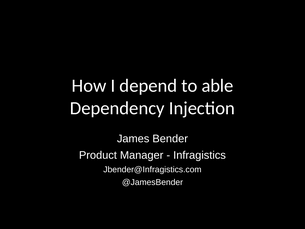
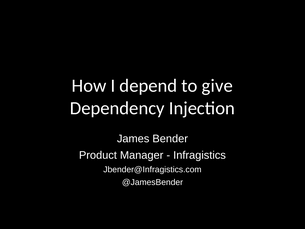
able: able -> give (217, 86)
